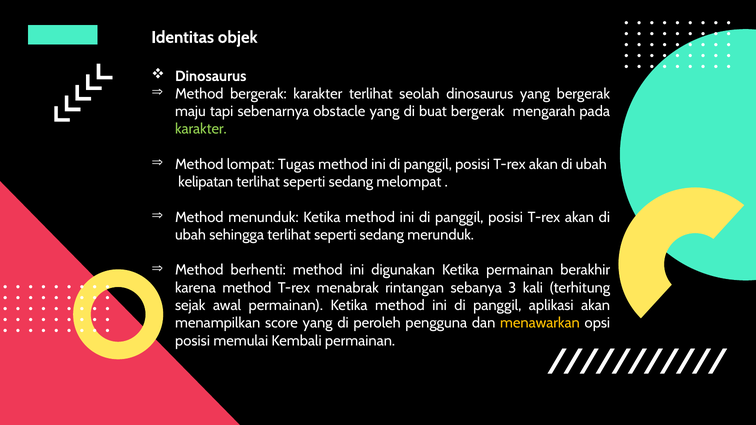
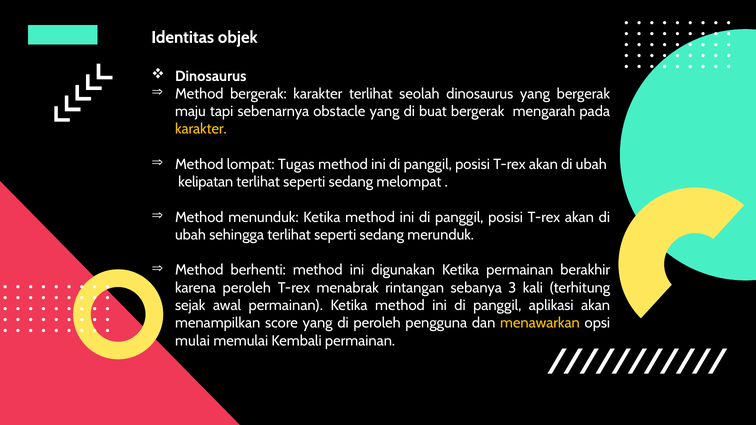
karakter colour: light green -> yellow (201, 129)
karena method: method -> peroleh (247, 288)
posisi: posisi -> mulai (192, 341)
